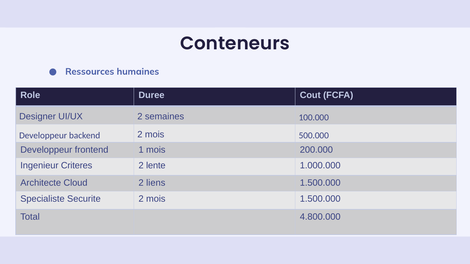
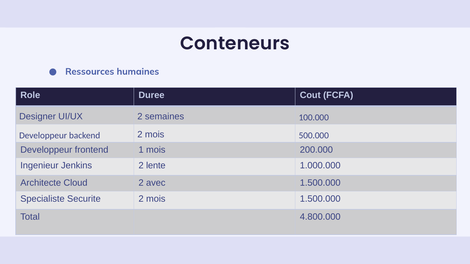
Criteres: Criteres -> Jenkins (77, 166)
liens: liens -> avec (156, 183)
